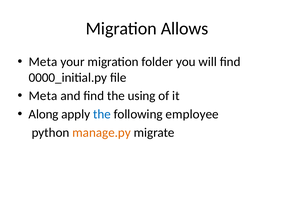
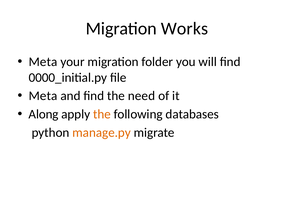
Allows: Allows -> Works (184, 28)
using: using -> need (142, 96)
the colour: blue -> orange (102, 114)
employee: employee -> databases (192, 114)
